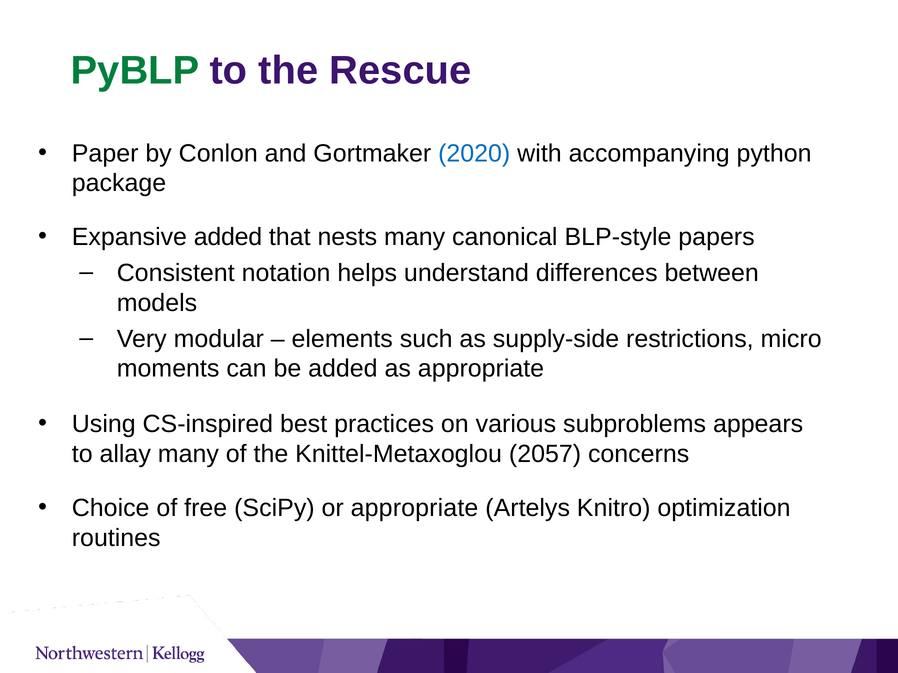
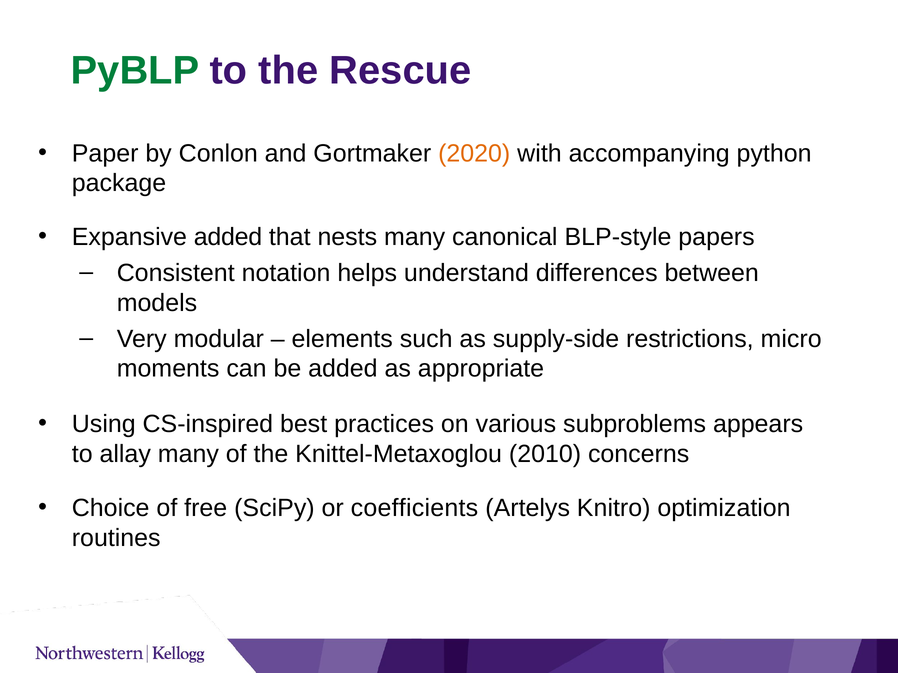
2020 colour: blue -> orange (474, 153)
2057: 2057 -> 2010 (545, 454)
or appropriate: appropriate -> coefficients (414, 508)
